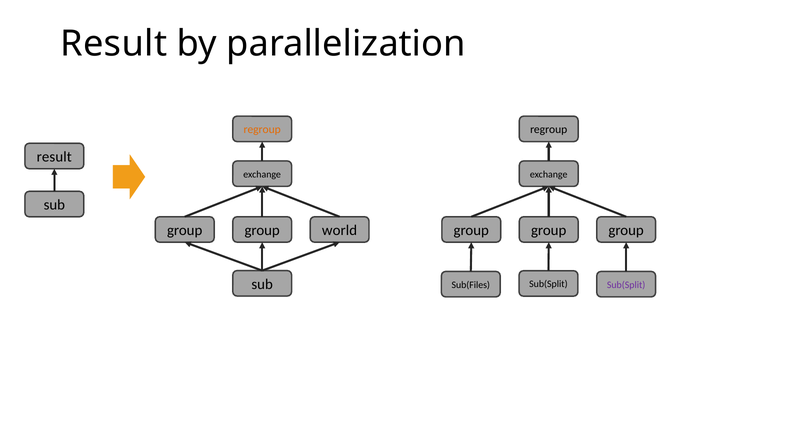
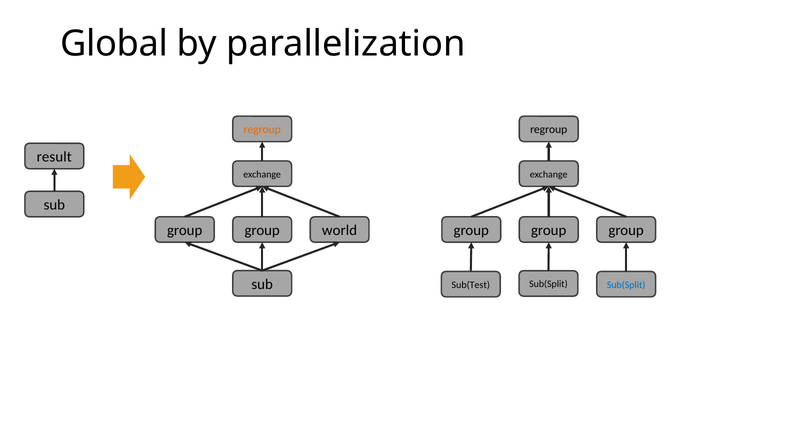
Result: Result -> Global (114, 44)
Sub(Files: Sub(Files -> Sub(Test (471, 285)
Sub(Split colour: purple -> blue (626, 285)
